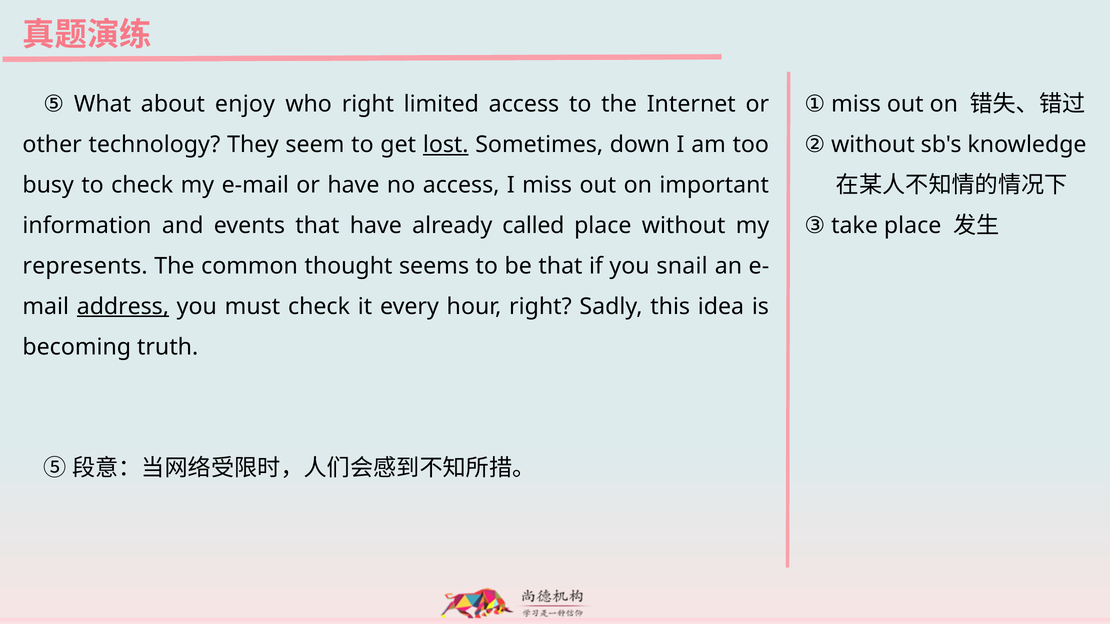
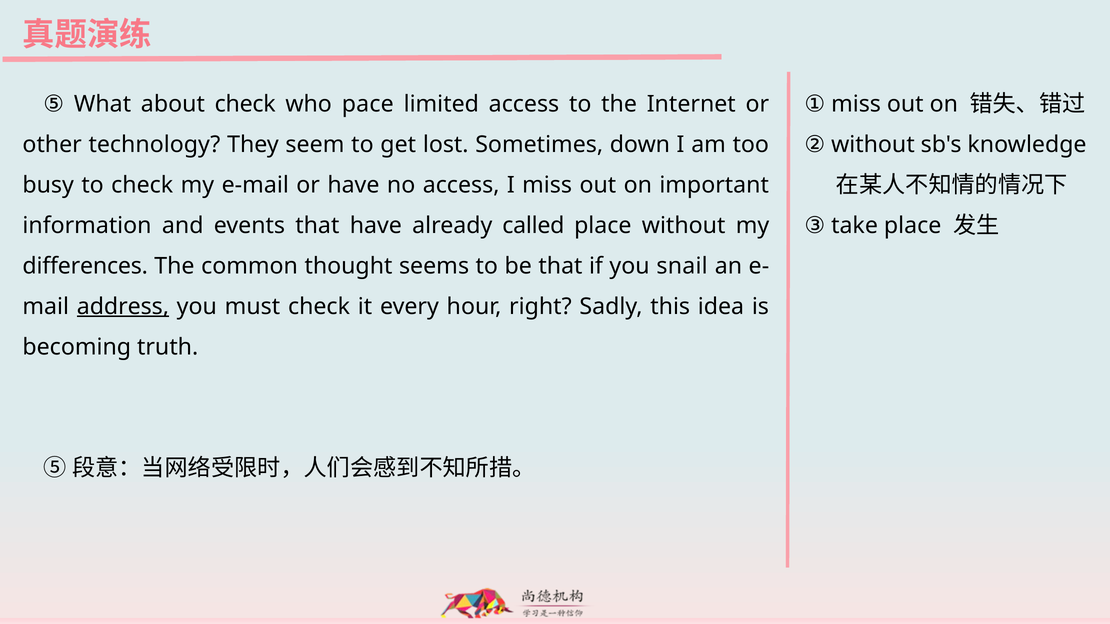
about enjoy: enjoy -> check (245, 104)
who right: right -> pace (368, 104)
lost underline: present -> none (446, 145)
represents: represents -> differences (85, 266)
